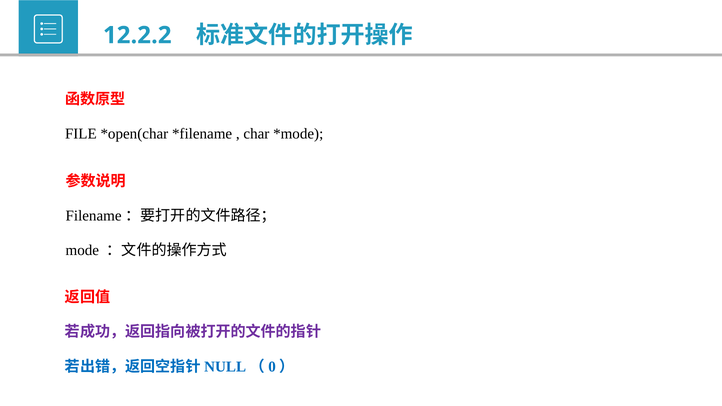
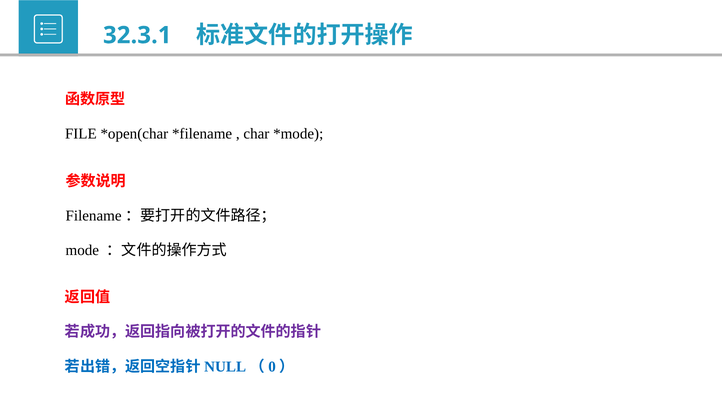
12.2.2: 12.2.2 -> 32.3.1 (137, 35)
